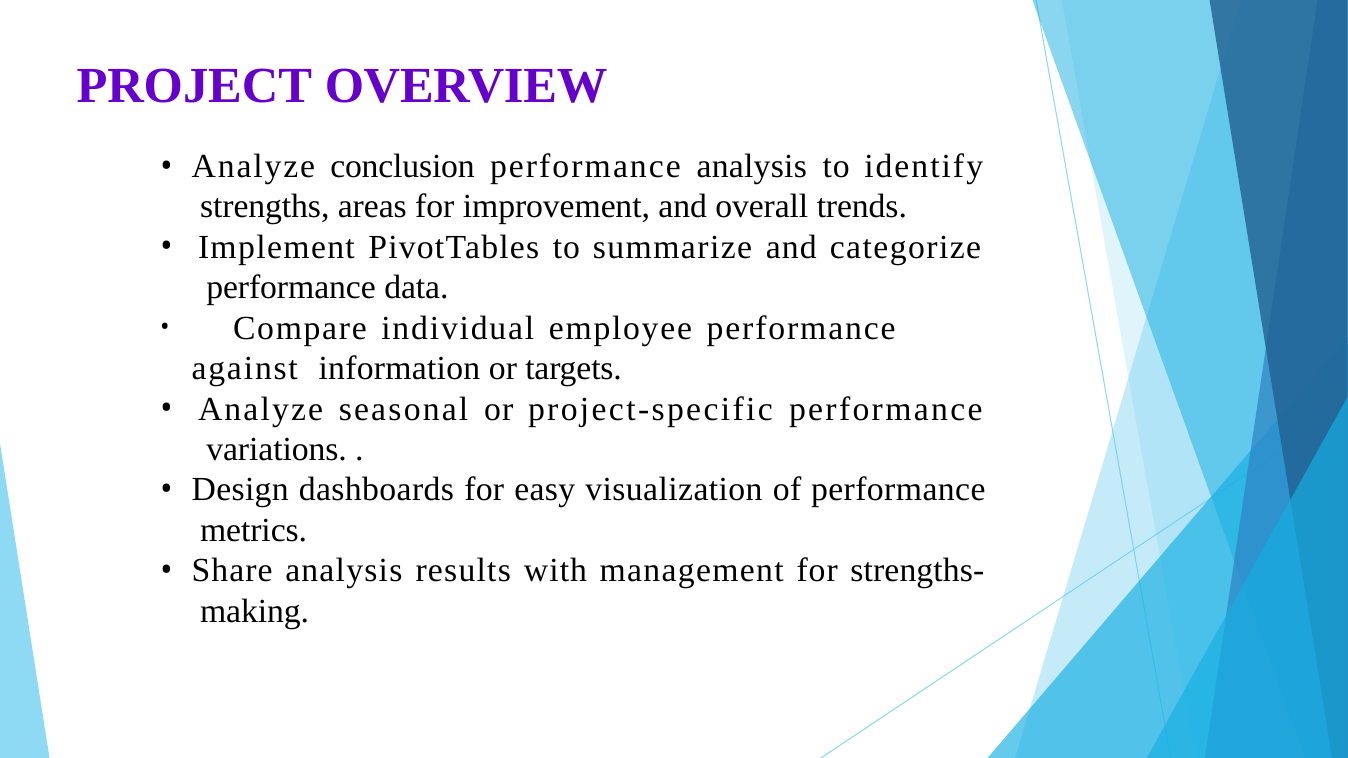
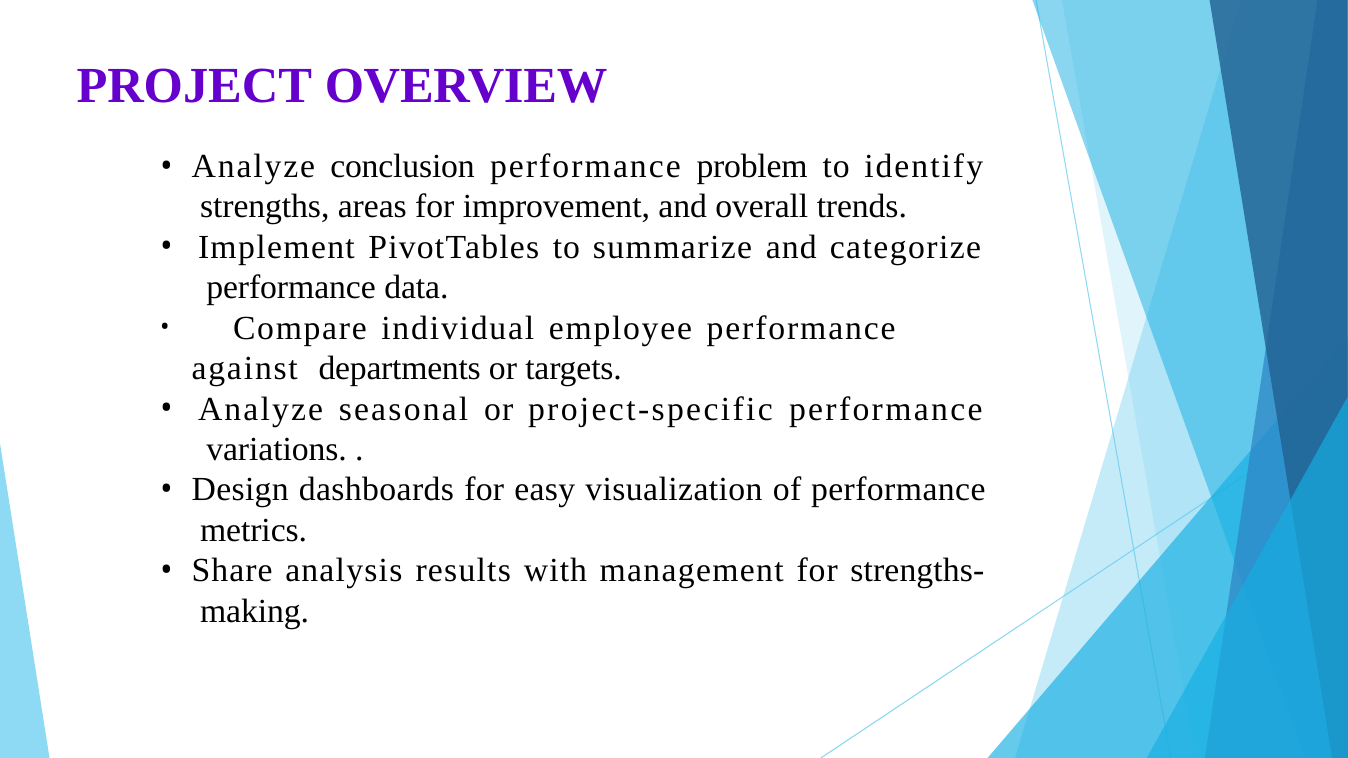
performance analysis: analysis -> problem (752, 166)
information: information -> departments (400, 369)
